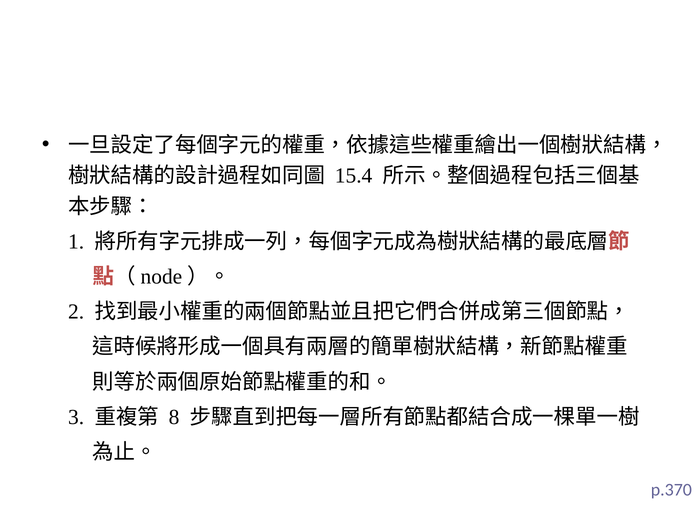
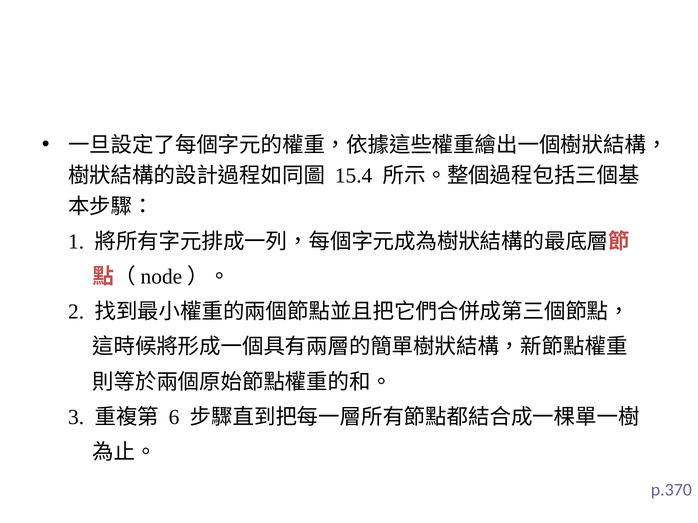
8: 8 -> 6 (174, 417)
